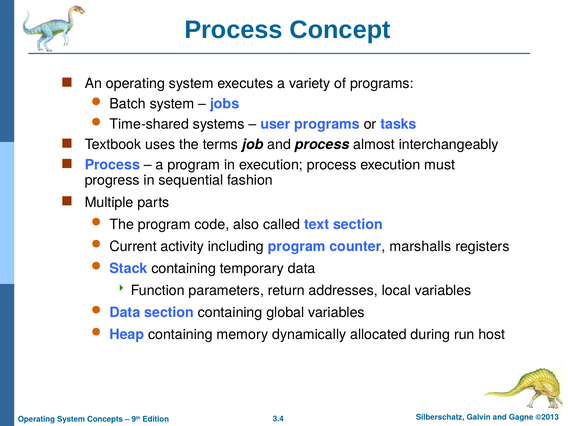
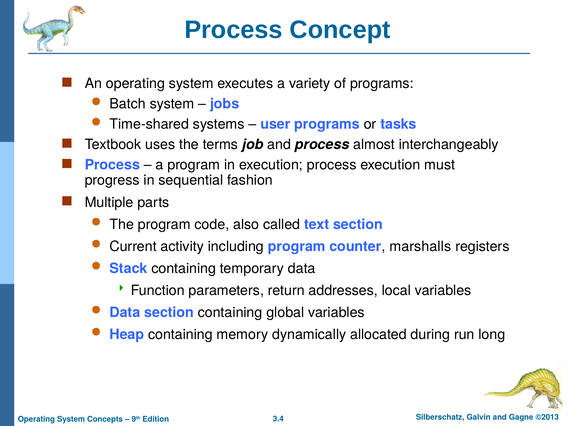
host: host -> long (492, 334)
